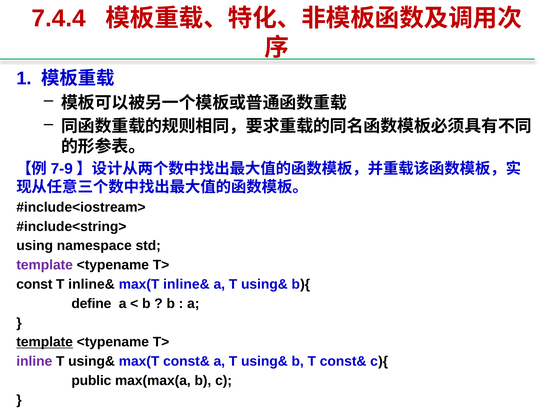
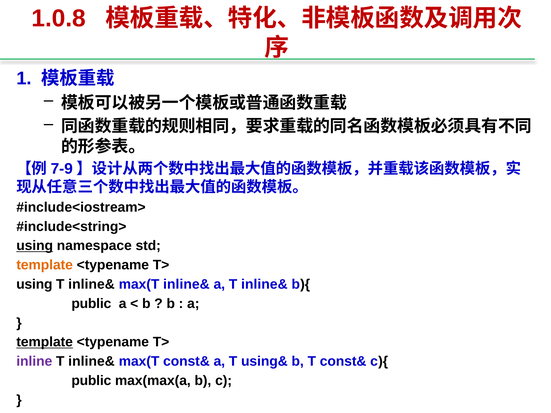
7.4.4: 7.4.4 -> 1.0.8 (59, 18)
using underline: none -> present (35, 246)
template colour: purple -> orange (45, 265)
const: const -> using (34, 284)
using&: using& -> inline& (264, 284)
define: define -> public (91, 304)
using&: using& -> inline& (92, 362)
